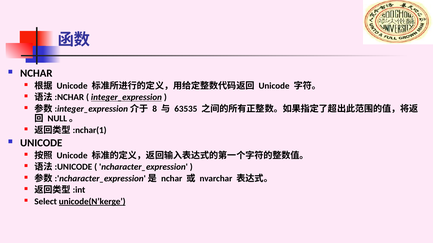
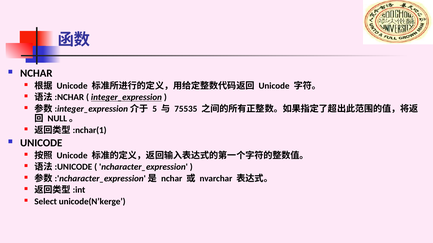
8: 8 -> 5 (155, 109)
63535: 63535 -> 75535 (186, 109)
unicode(N’kerge underline: present -> none (92, 202)
